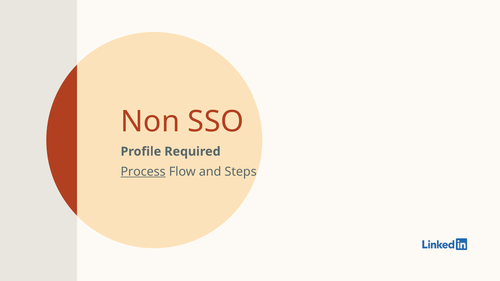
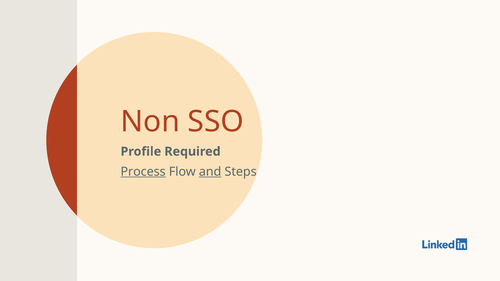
and underline: none -> present (210, 172)
